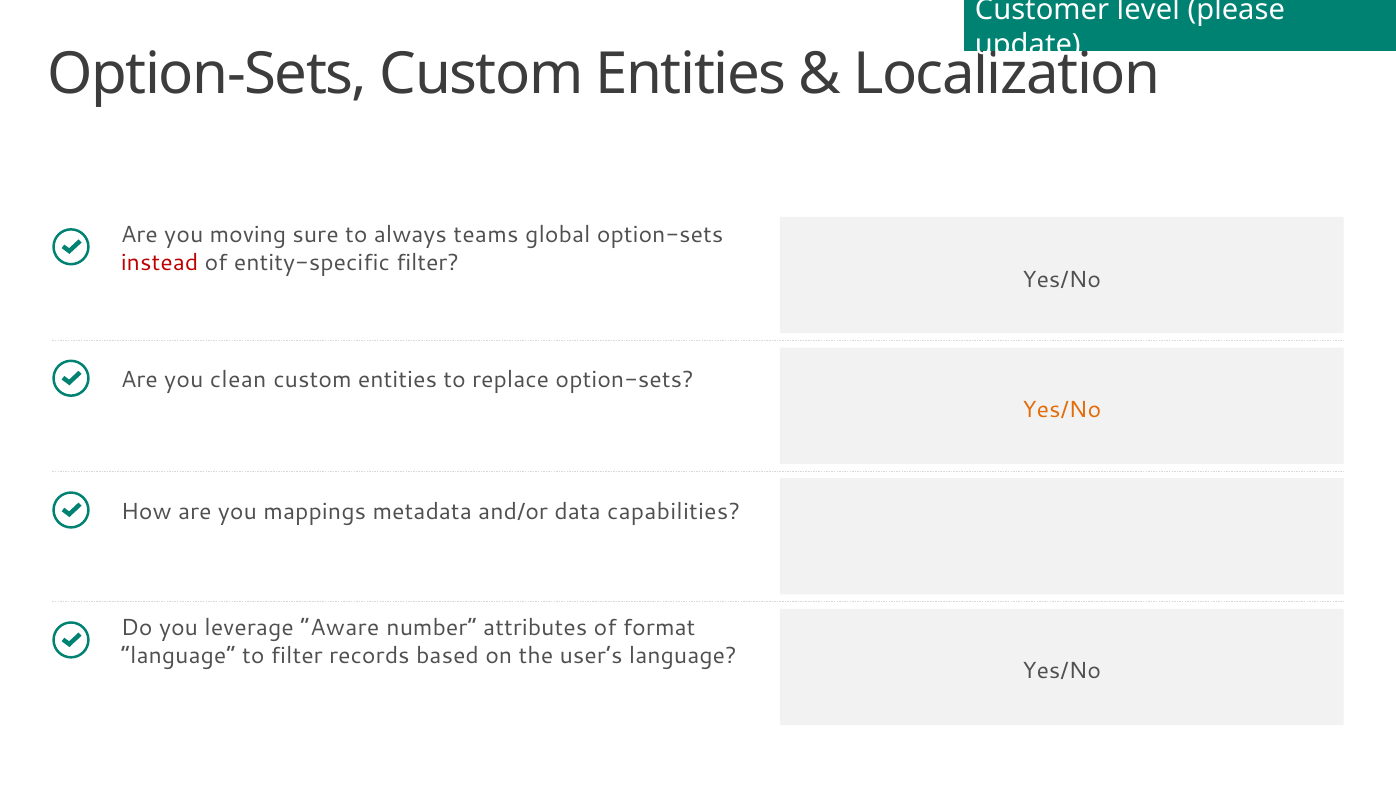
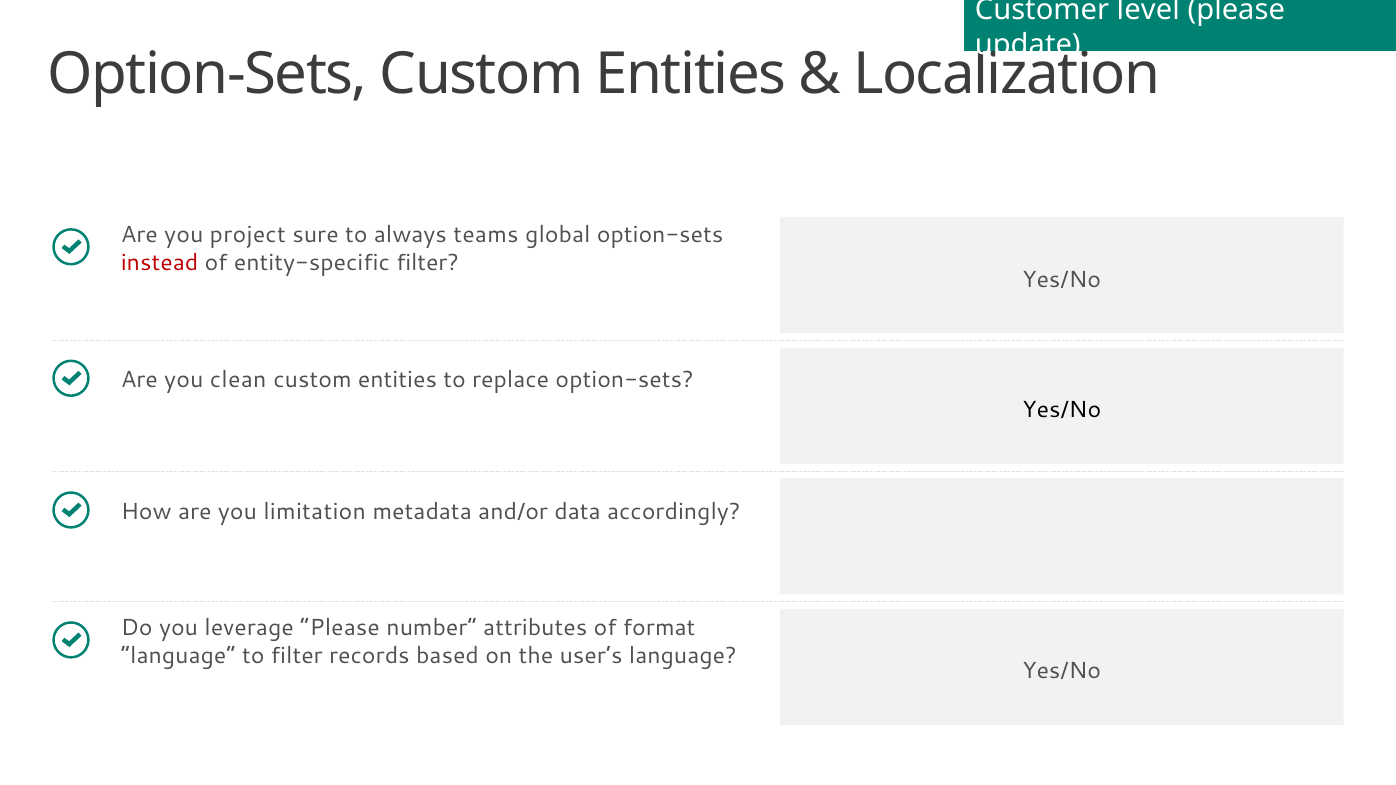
moving: moving -> project (248, 235)
Yes/No colour: orange -> black (1062, 410)
mappings: mappings -> limitation (315, 512)
capabilities: capabilities -> accordingly (674, 512)
leverage Aware: Aware -> Please (340, 628)
